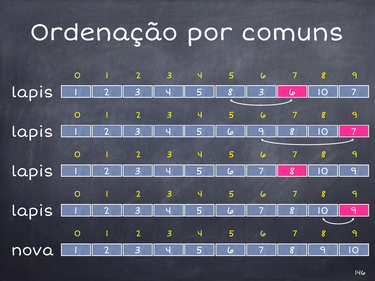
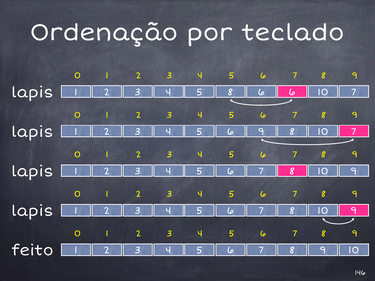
comuns: comuns -> teclado (293, 32)
8 3: 3 -> 6 (261, 92)
nova: nova -> feito (33, 251)
